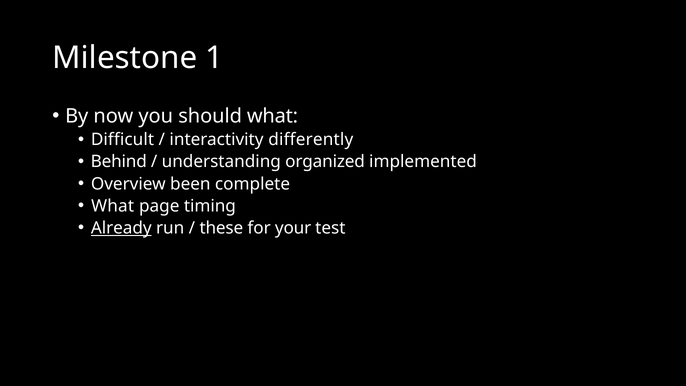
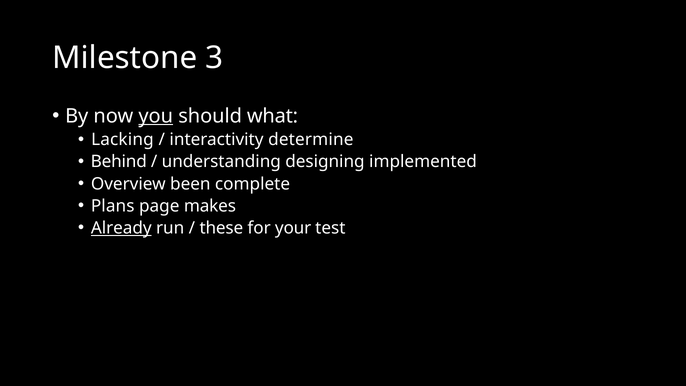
1: 1 -> 3 (214, 58)
you underline: none -> present (156, 116)
Difficult: Difficult -> Lacking (122, 140)
differently: differently -> determine (311, 140)
organized: organized -> designing (325, 162)
What: What -> Plans (113, 206)
timing: timing -> makes (210, 206)
